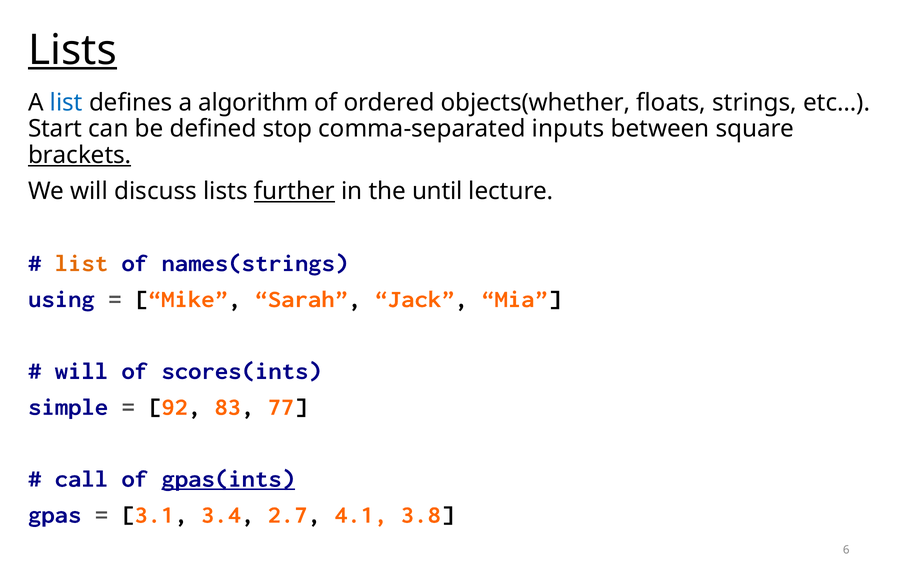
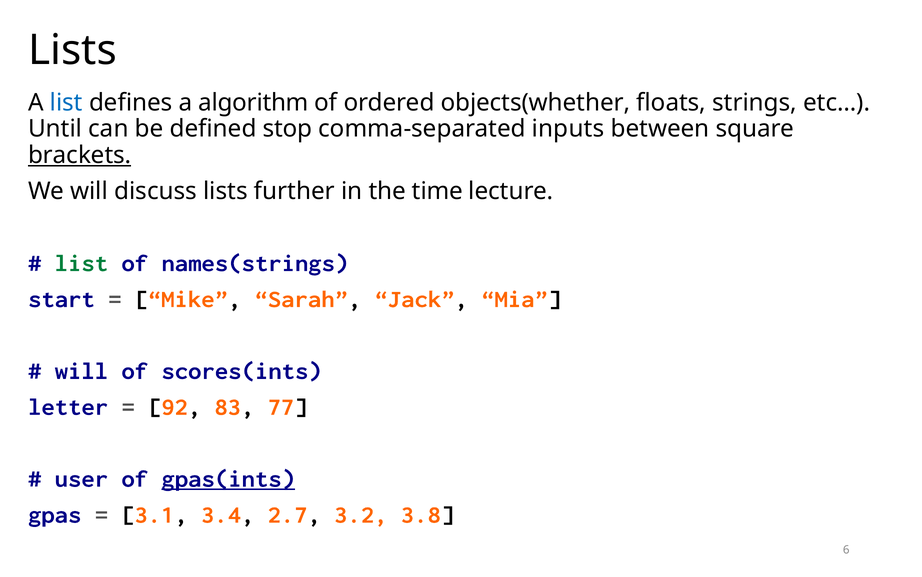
Lists underline: present -> none (72, 50)
Start: Start -> Until (55, 129)
further underline: present -> none (294, 191)
until: until -> time (437, 191)
list colour: orange -> green (81, 263)
using: using -> start (61, 299)
simple: simple -> letter (68, 406)
call: call -> user (81, 478)
4.1: 4.1 -> 3.2 (361, 514)
